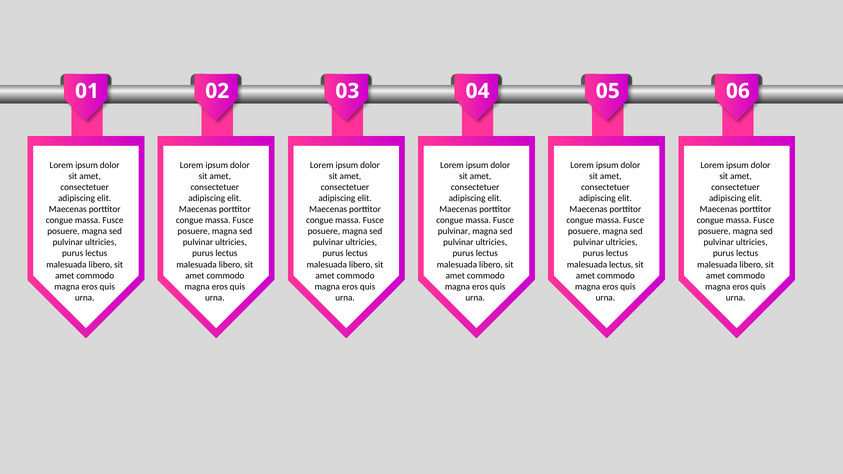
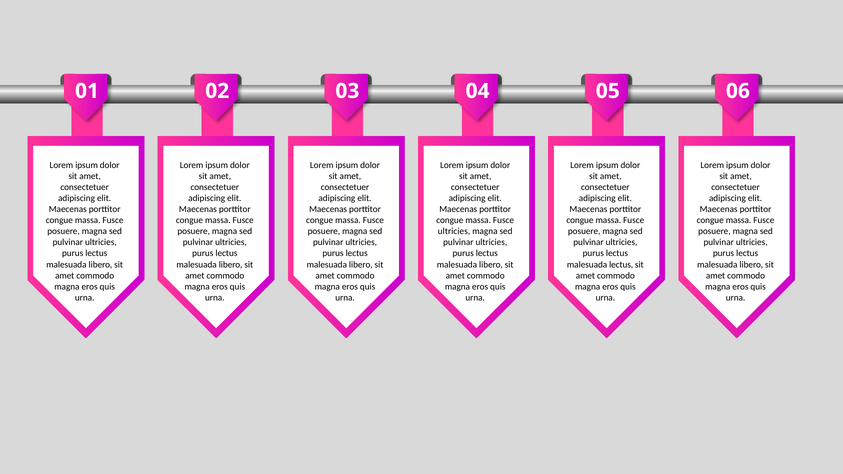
pulvinar: pulvinar -> ultricies (454, 231)
